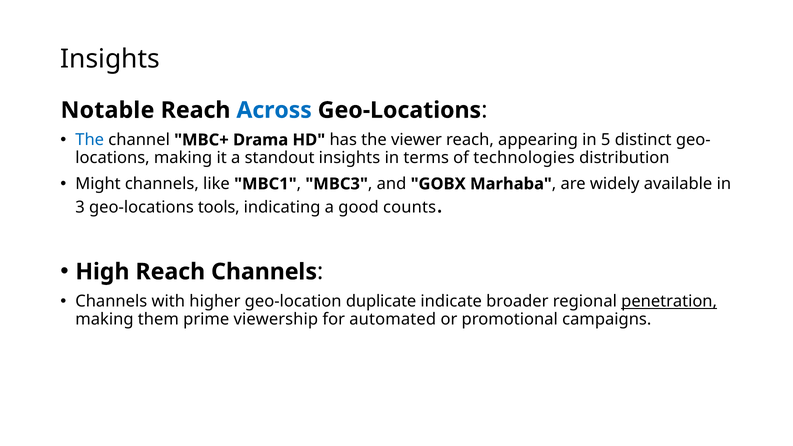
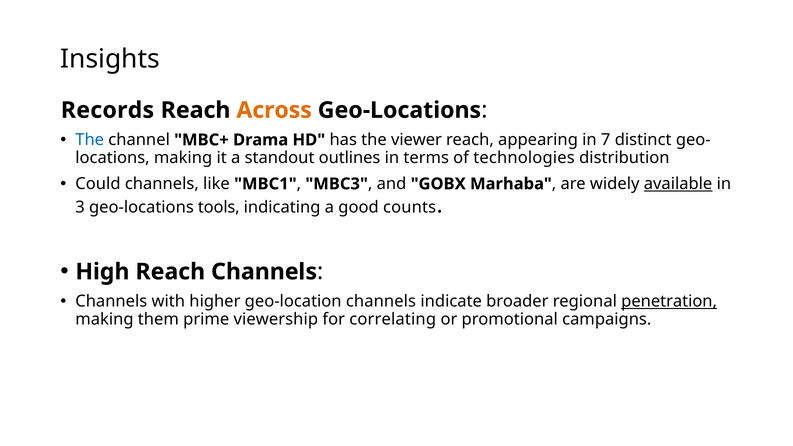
Notable: Notable -> Records (107, 110)
Across colour: blue -> orange (274, 110)
5: 5 -> 7 (606, 140)
standout insights: insights -> outlines (350, 158)
Might: Might -> Could (98, 184)
available underline: none -> present (678, 184)
geo-location duplicate: duplicate -> channels (381, 301)
automated: automated -> correlating (393, 319)
